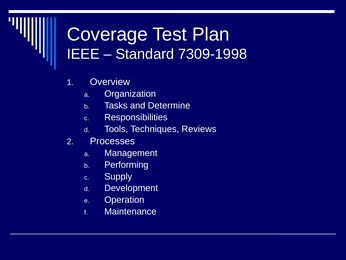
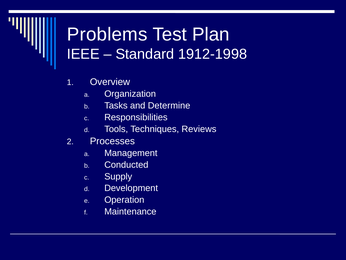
Coverage: Coverage -> Problems (107, 34)
7309-1998: 7309-1998 -> 1912-1998 (213, 54)
Performing: Performing -> Conducted (126, 164)
